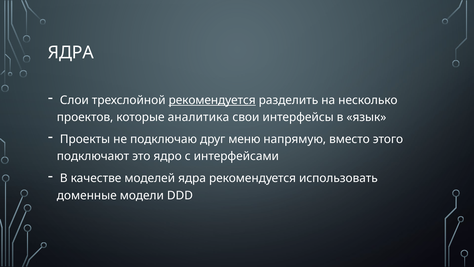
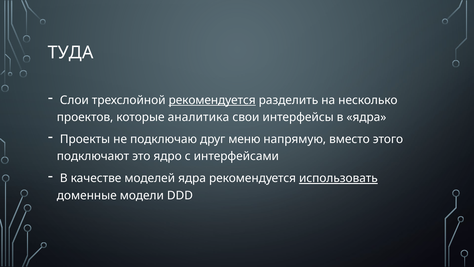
ЯДРА: ЯДРА -> ТУДА (71, 53)
в язык: язык -> ядра (366, 117)
использовать underline: none -> present (338, 178)
